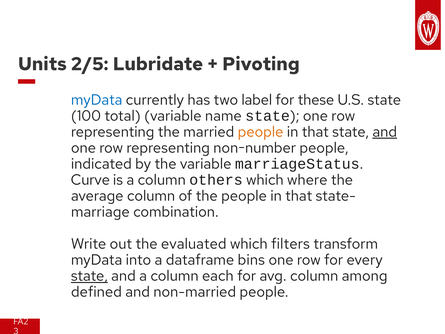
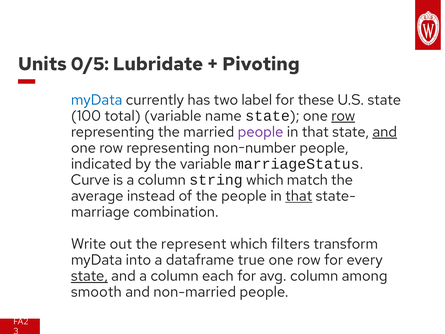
2/5: 2/5 -> 0/5 (90, 64)
row underline: none -> present (343, 116)
people colour: orange -> purple (261, 132)
others: others -> string (216, 180)
where: where -> match (307, 180)
average column: column -> instead (151, 196)
that underline: none -> present (299, 196)
evaluated: evaluated -> represent (194, 244)
bins: bins -> true (251, 260)
defined: defined -> smooth (96, 292)
